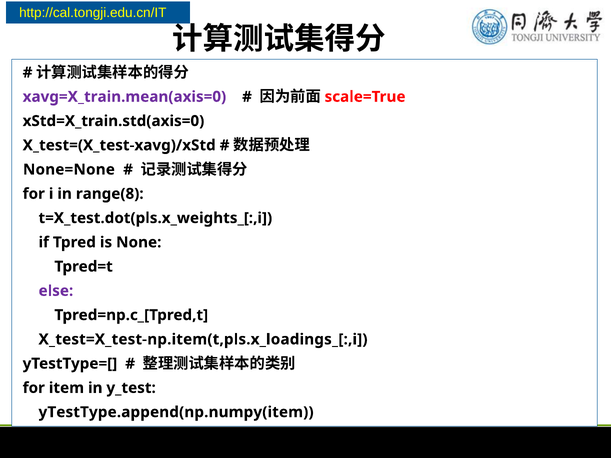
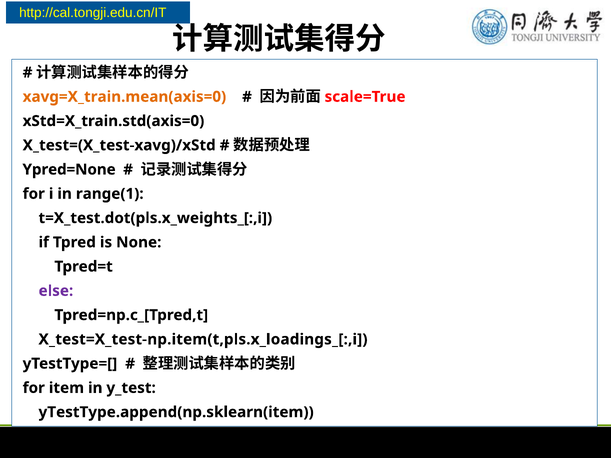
xavg=X_train.mean(axis=0 colour: purple -> orange (124, 97)
None=None: None=None -> Ypred=None (69, 170)
range(8: range(8 -> range(1 (110, 194)
yTestType.append(np.numpy(item: yTestType.append(np.numpy(item -> yTestType.append(np.sklearn(item (176, 412)
